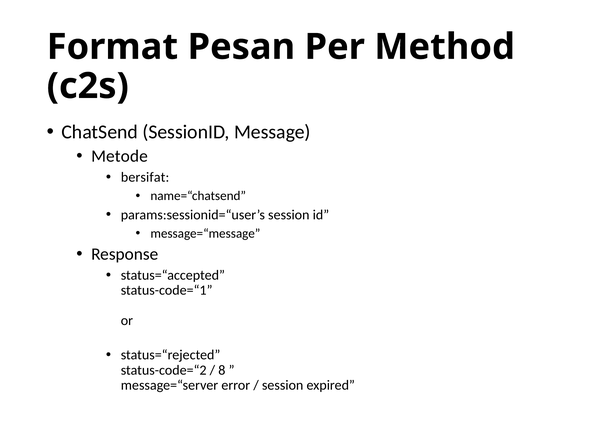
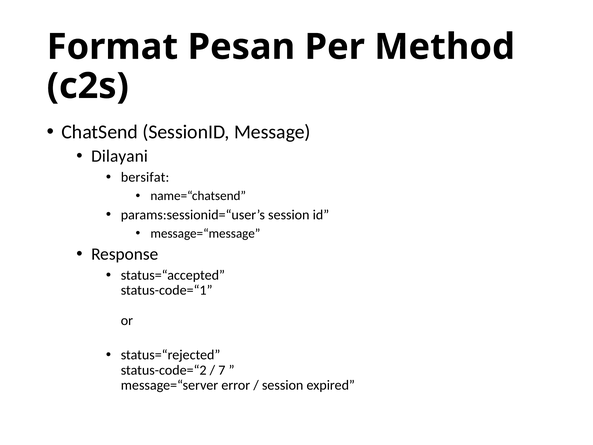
Metode: Metode -> Dilayani (119, 156)
8: 8 -> 7 (222, 370)
